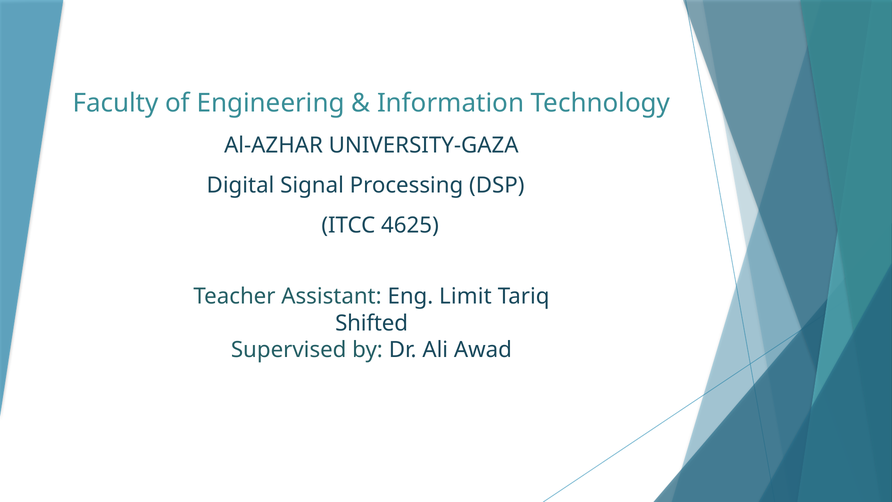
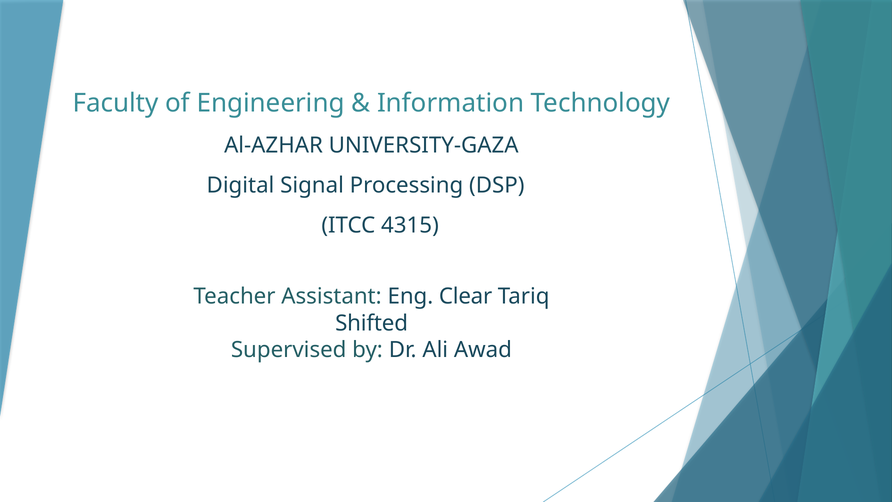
4625: 4625 -> 4315 (410, 225)
Limit: Limit -> Clear (466, 296)
